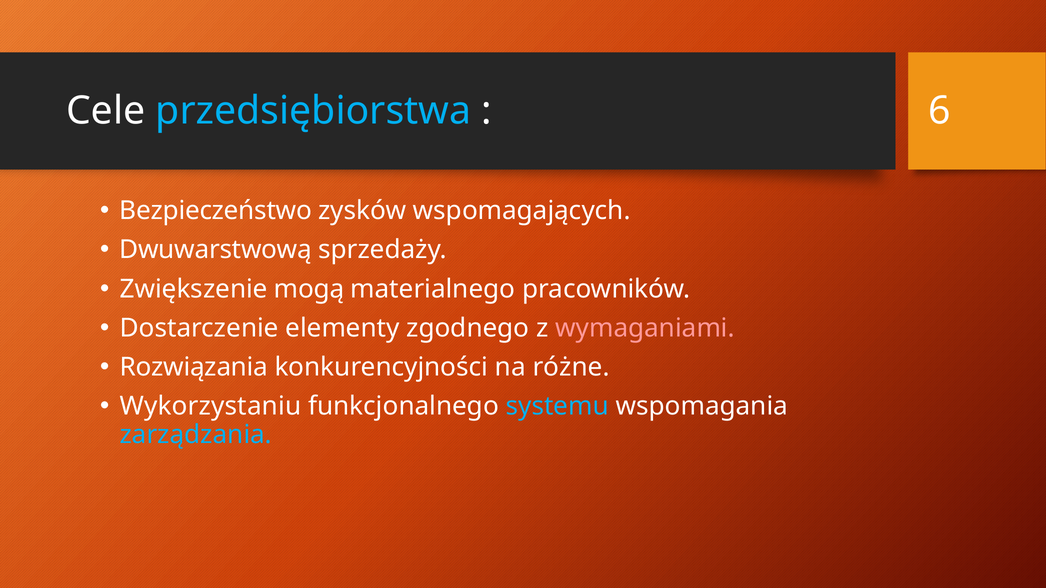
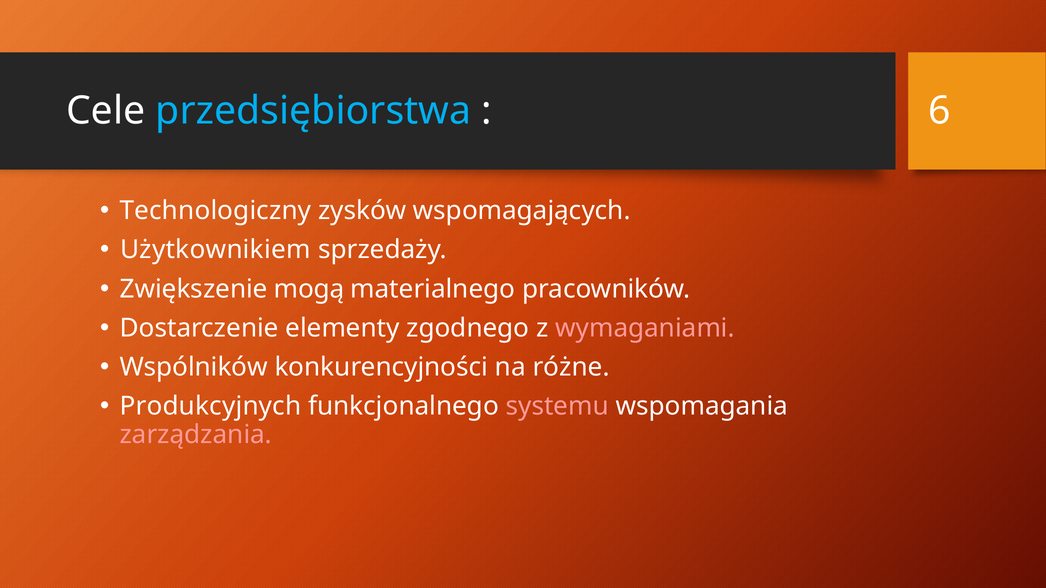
Bezpieczeństwo: Bezpieczeństwo -> Technologiczny (215, 211)
Dwuwarstwową: Dwuwarstwową -> Użytkownikiem (215, 250)
Rozwiązania: Rozwiązania -> Wspólników (194, 367)
Wykorzystaniu: Wykorzystaniu -> Produkcyjnych (210, 406)
systemu colour: light blue -> pink (557, 406)
zarządzania colour: light blue -> pink (196, 435)
